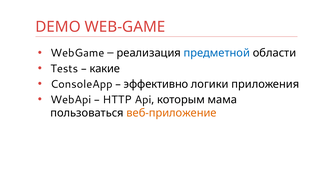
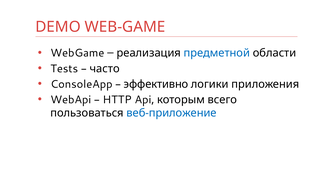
какие: какие -> часто (105, 69)
мама: мама -> всего (222, 100)
веб-приложение colour: orange -> blue (171, 113)
